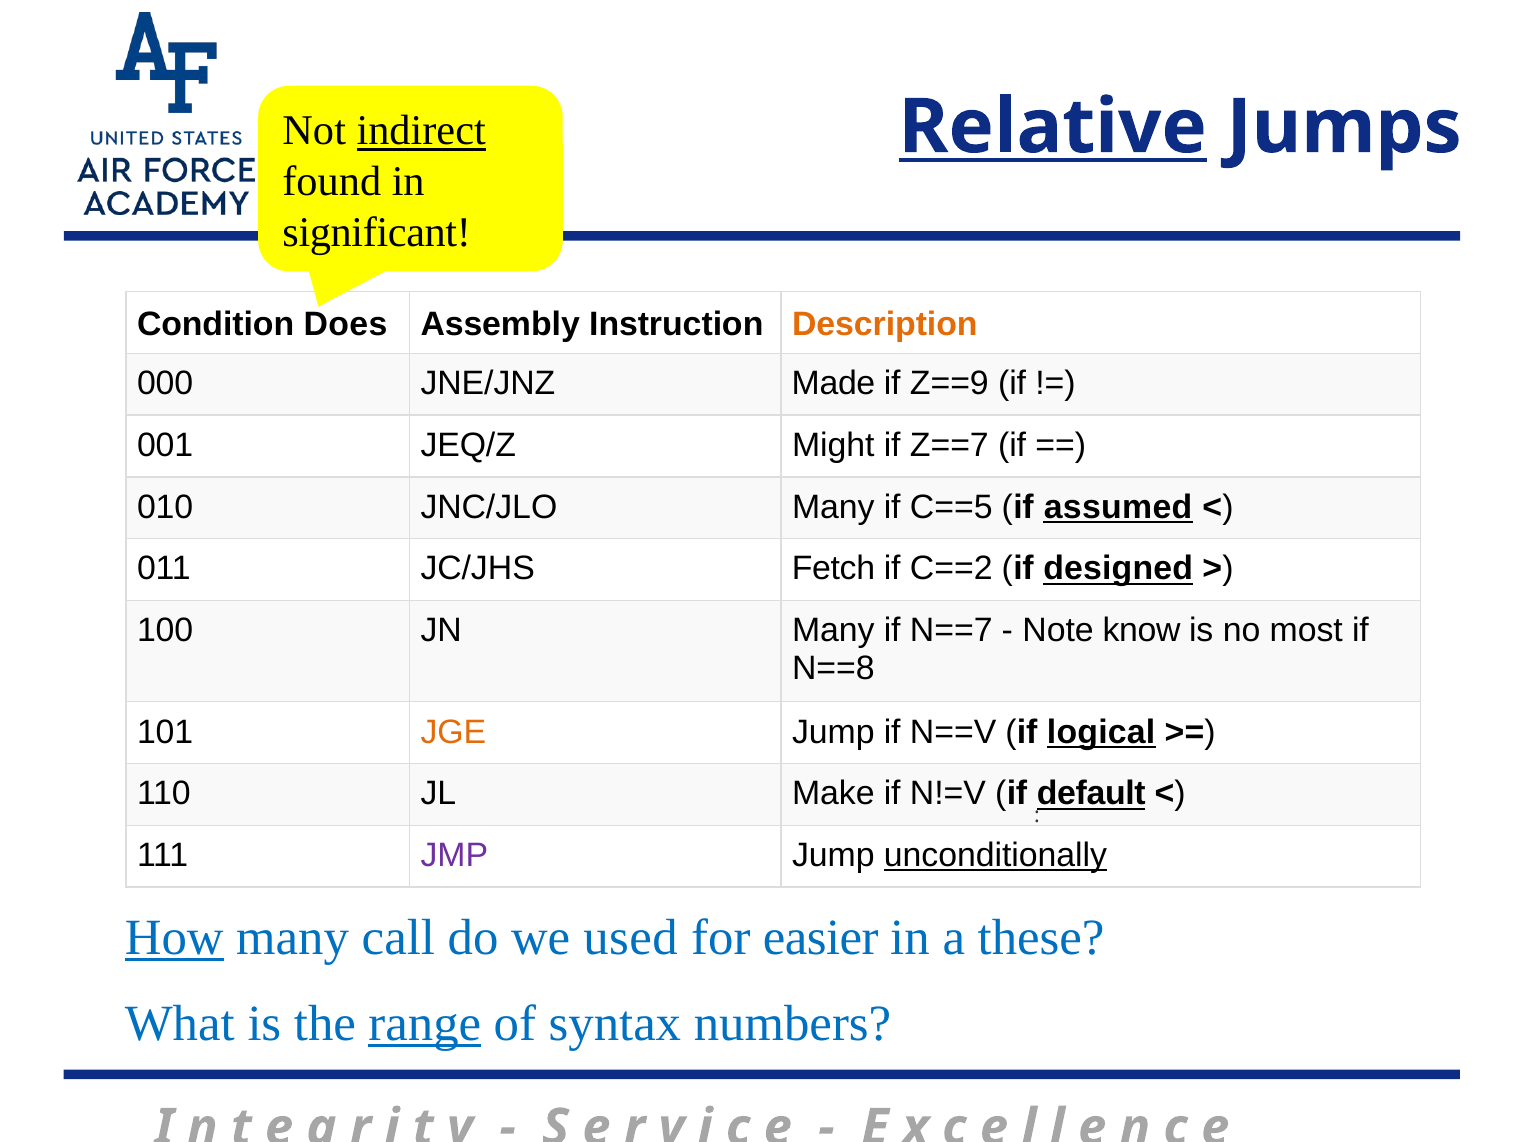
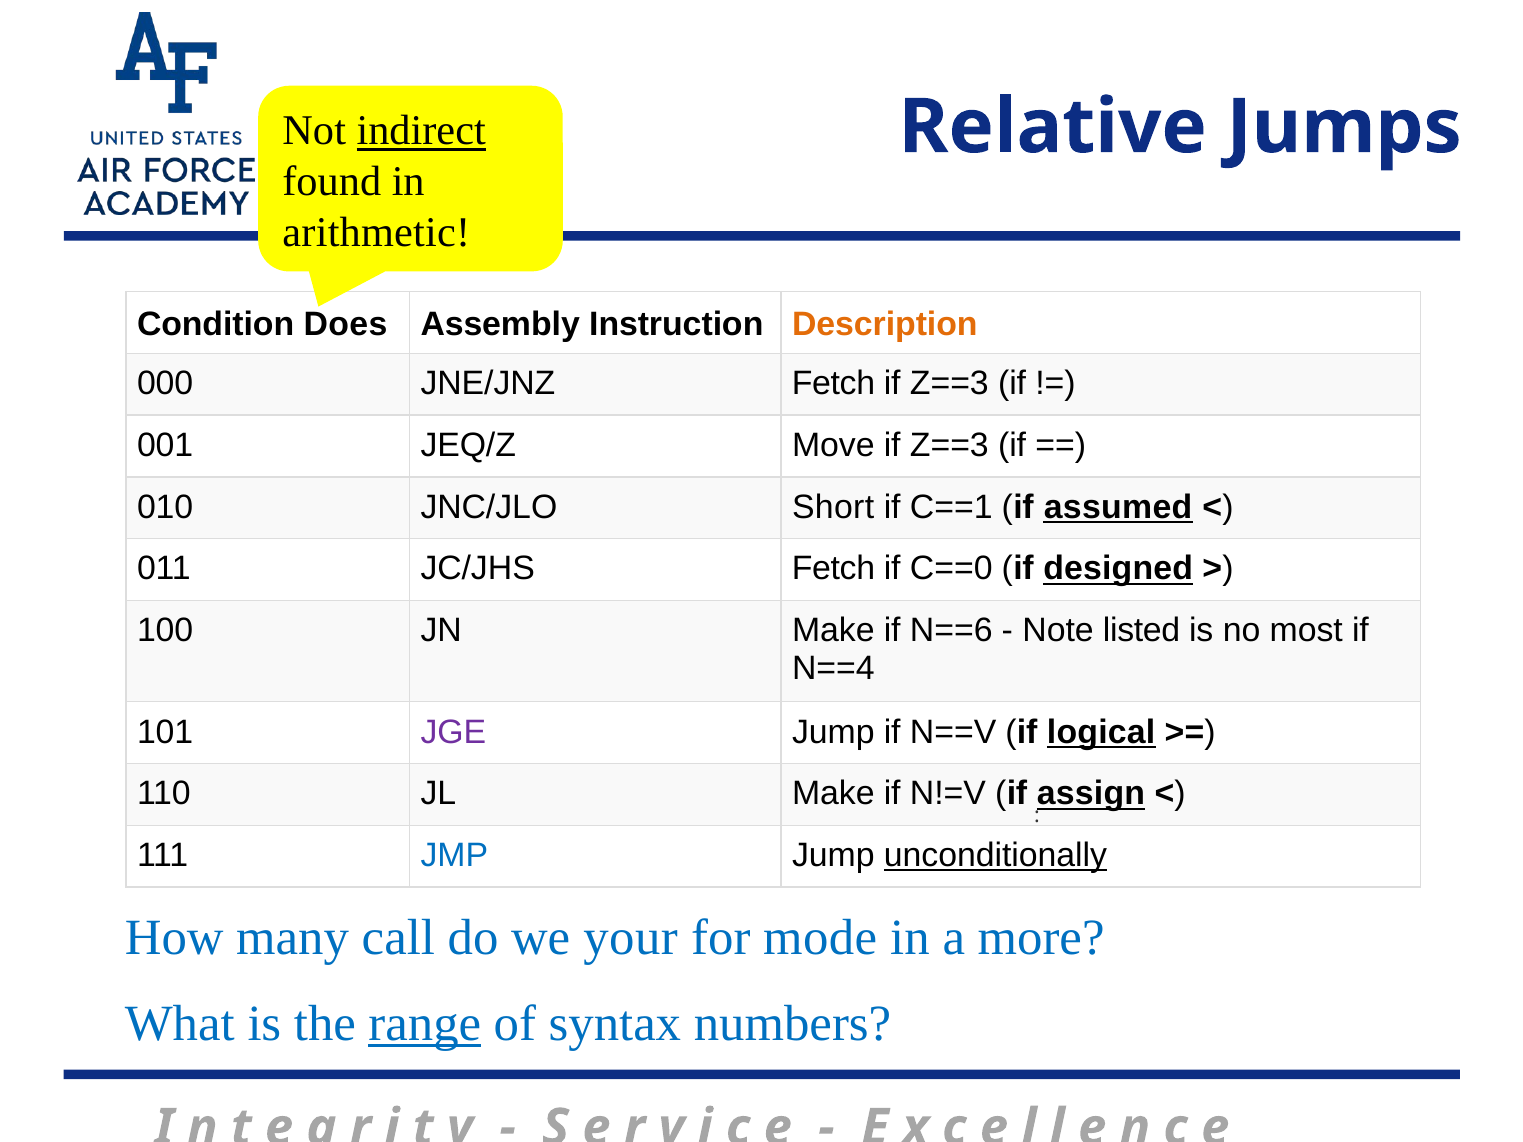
Relative underline: present -> none (1053, 127)
significant: significant -> arithmetic (376, 232)
JNE/JNZ Made: Made -> Fetch (833, 384)
Z==9: Z==9 -> Z==3 (949, 384)
Might: Might -> Move (833, 445)
Z==7: Z==7 -> Z==3 (949, 445)
JNC/JLO Many: Many -> Short (833, 507)
C==5: C==5 -> C==1 (951, 507)
C==2: C==2 -> C==0 (951, 569)
JN Many: Many -> Make (833, 631)
N==7: N==7 -> N==6 (951, 631)
know: know -> listed (1142, 631)
N==8: N==8 -> N==4 (833, 668)
JGE colour: orange -> purple (453, 732)
default: default -> assign (1091, 794)
JMP colour: purple -> blue (454, 856)
How underline: present -> none (174, 938)
used: used -> your (631, 938)
easier: easier -> mode (820, 938)
these: these -> more (1041, 938)
